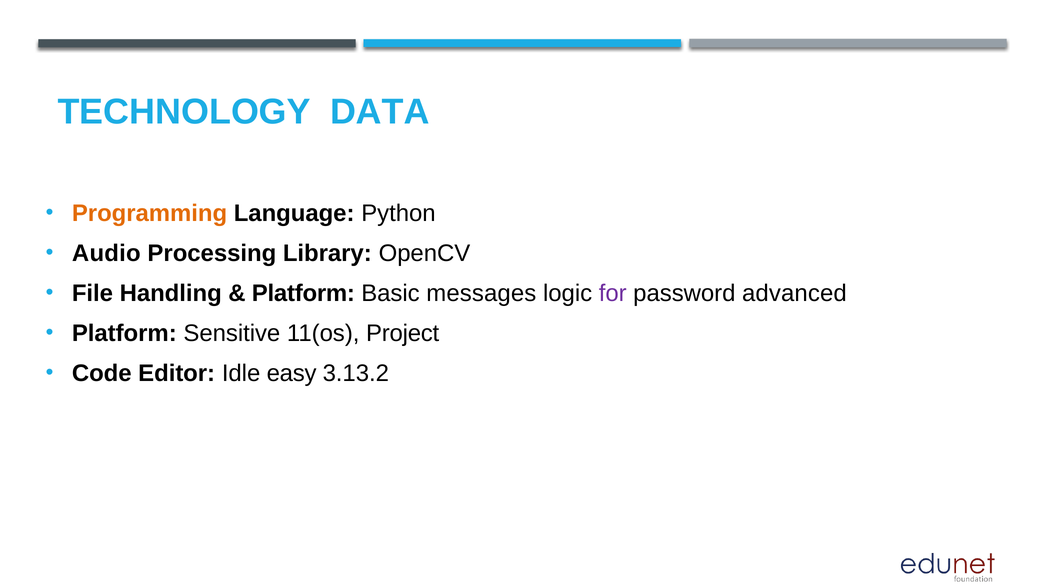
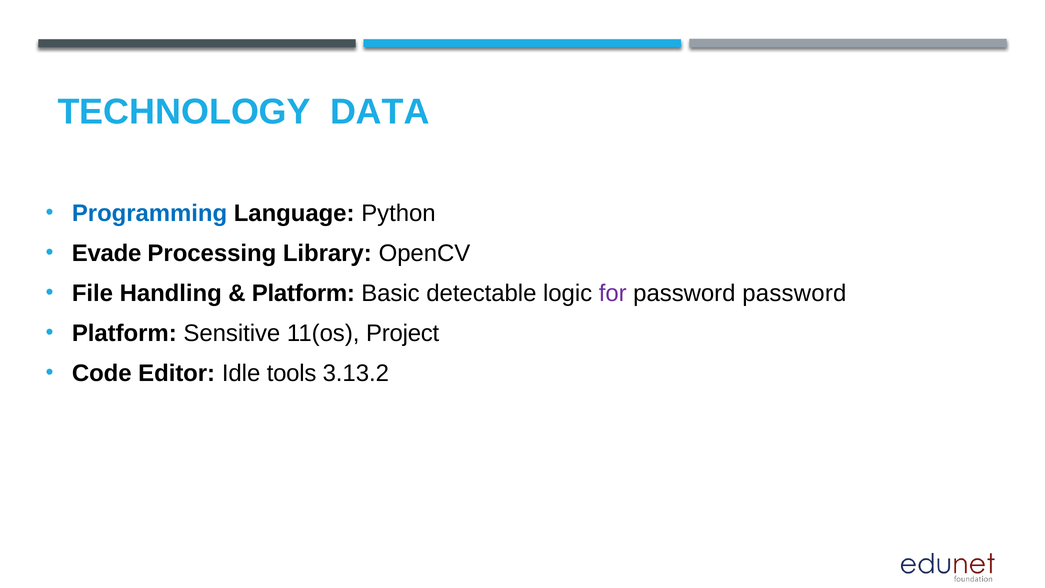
Programming colour: orange -> blue (150, 213)
Audio: Audio -> Evade (107, 253)
messages: messages -> detectable (481, 293)
password advanced: advanced -> password (794, 293)
easy: easy -> tools (292, 373)
